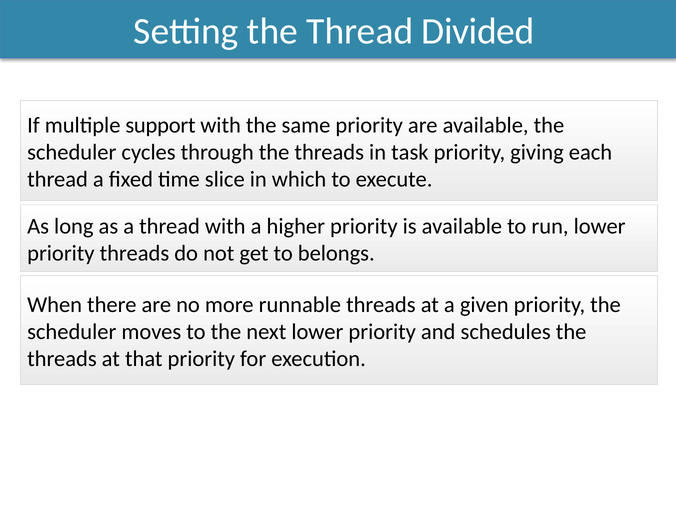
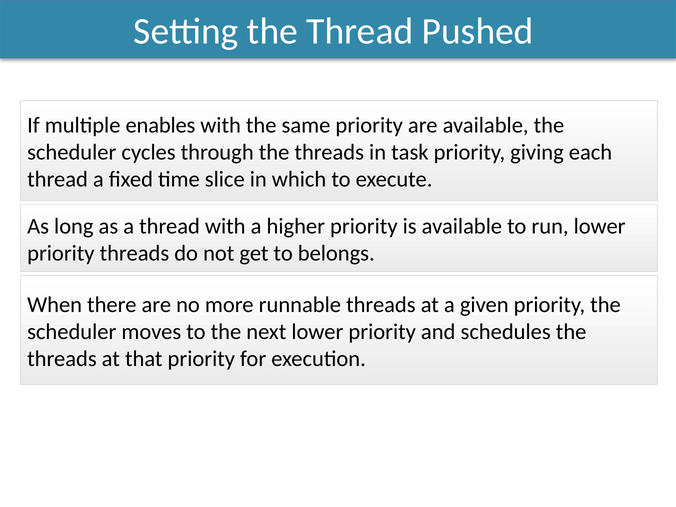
Divided: Divided -> Pushed (478, 32)
support: support -> enables (160, 125)
